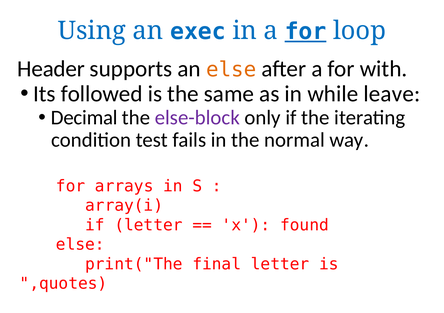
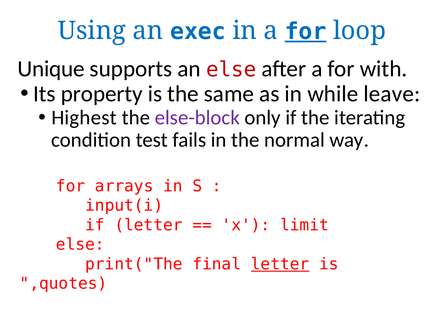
Header: Header -> Unique (51, 69)
else colour: orange -> red (231, 69)
followed: followed -> property (102, 94)
Decimal: Decimal -> Highest (84, 118)
array(i: array(i -> input(i (124, 206)
found: found -> limit (304, 225)
letter underline: none -> present (280, 264)
